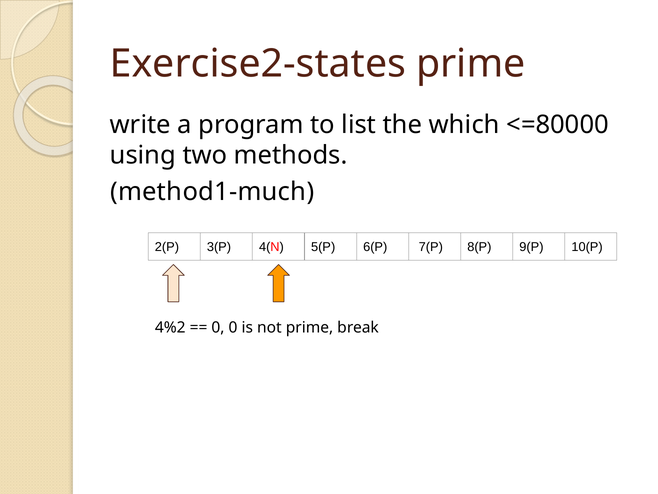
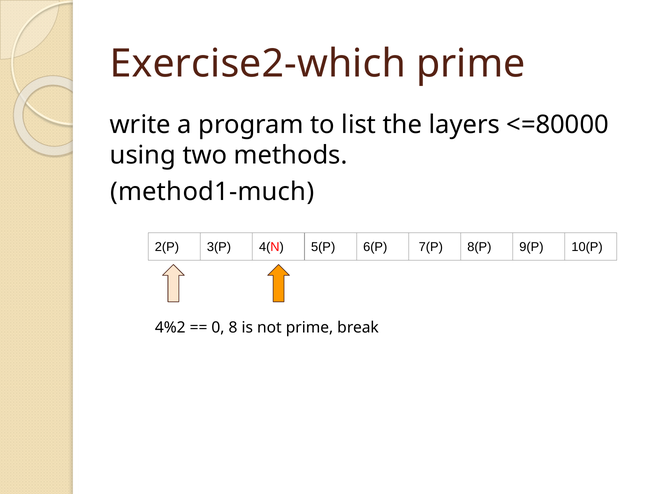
Exercise2-states: Exercise2-states -> Exercise2-which (258, 64)
which: which -> layers (464, 125)
0 0: 0 -> 8 (233, 327)
